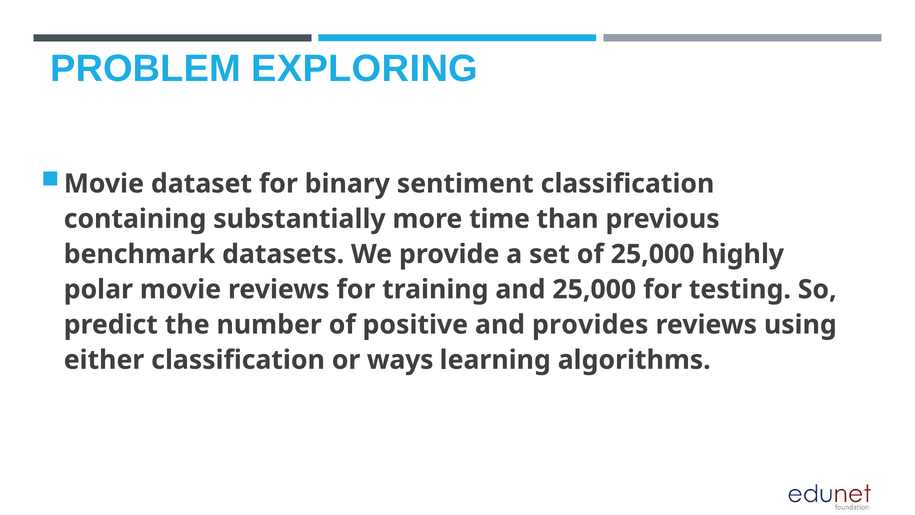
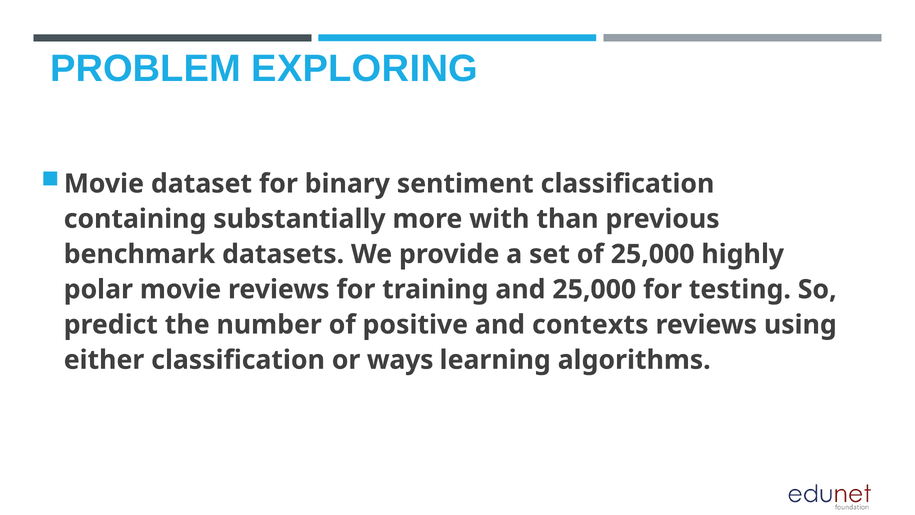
time: time -> with (499, 219)
provides: provides -> contexts (590, 325)
